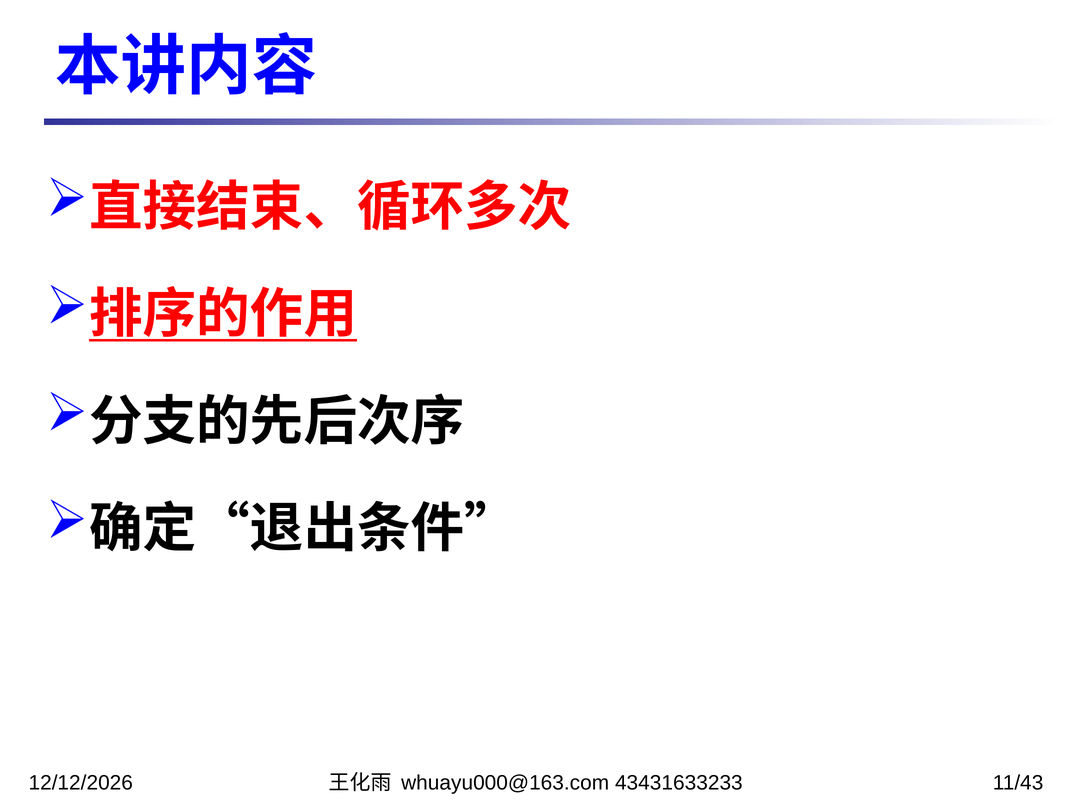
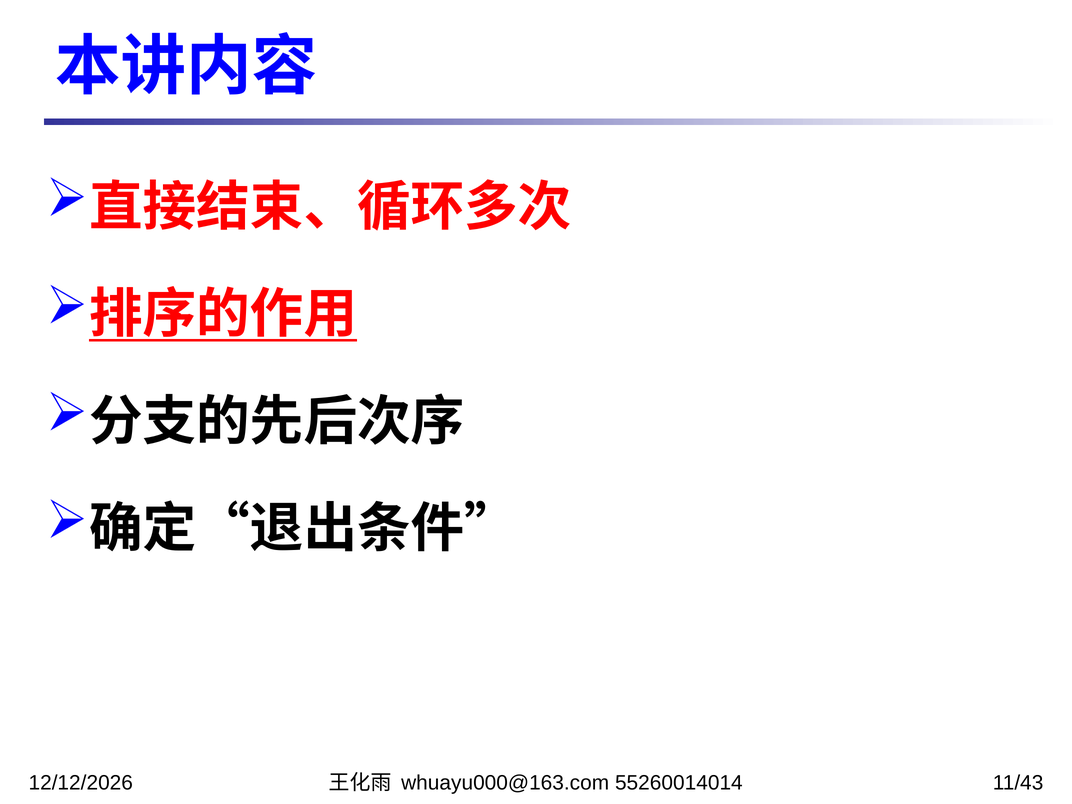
43431633233: 43431633233 -> 55260014014 (679, 783)
